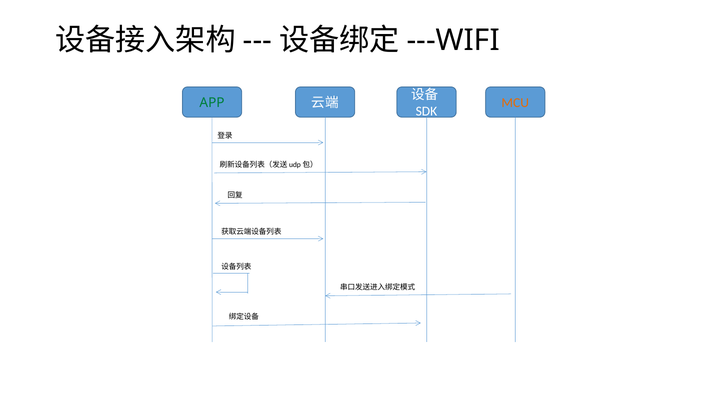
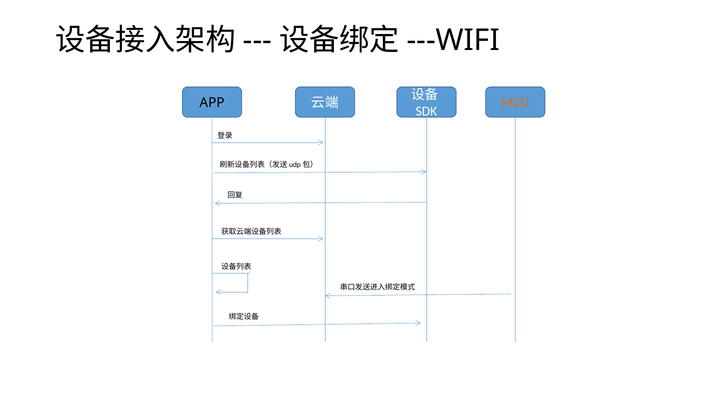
APP colour: green -> black (212, 103)
